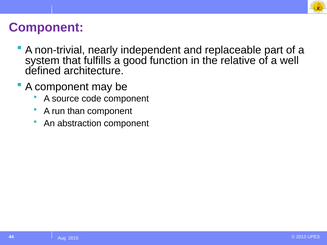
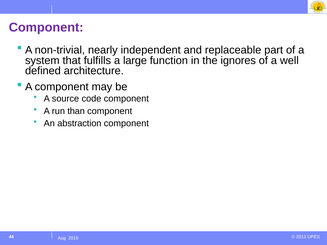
good: good -> large (135, 60)
relative: relative -> ignores (238, 60)
